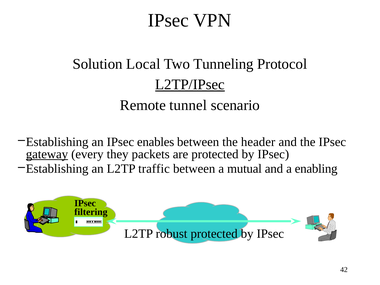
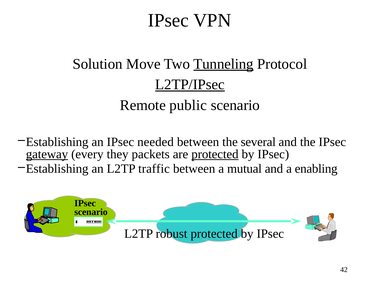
Local: Local -> Move (143, 64)
Tunneling underline: none -> present (224, 64)
tunnel: tunnel -> public (188, 105)
enables: enables -> needed (156, 142)
header: header -> several (258, 142)
protected underline: none -> present (215, 154)
filtering: filtering -> scenario (91, 212)
